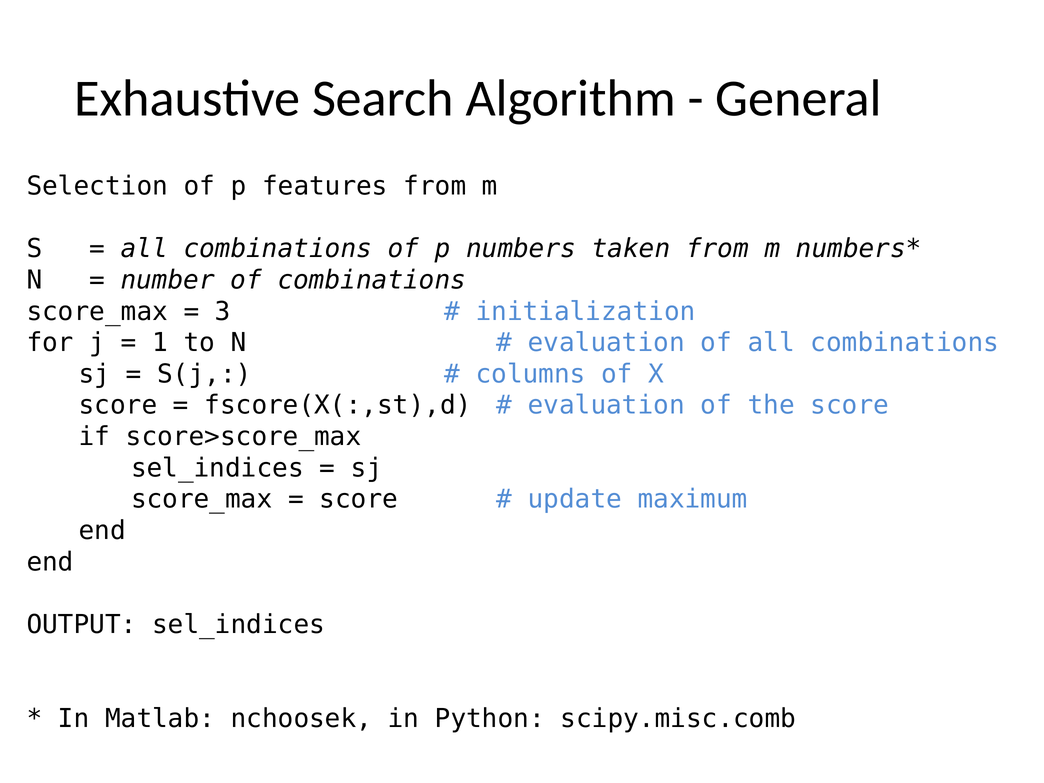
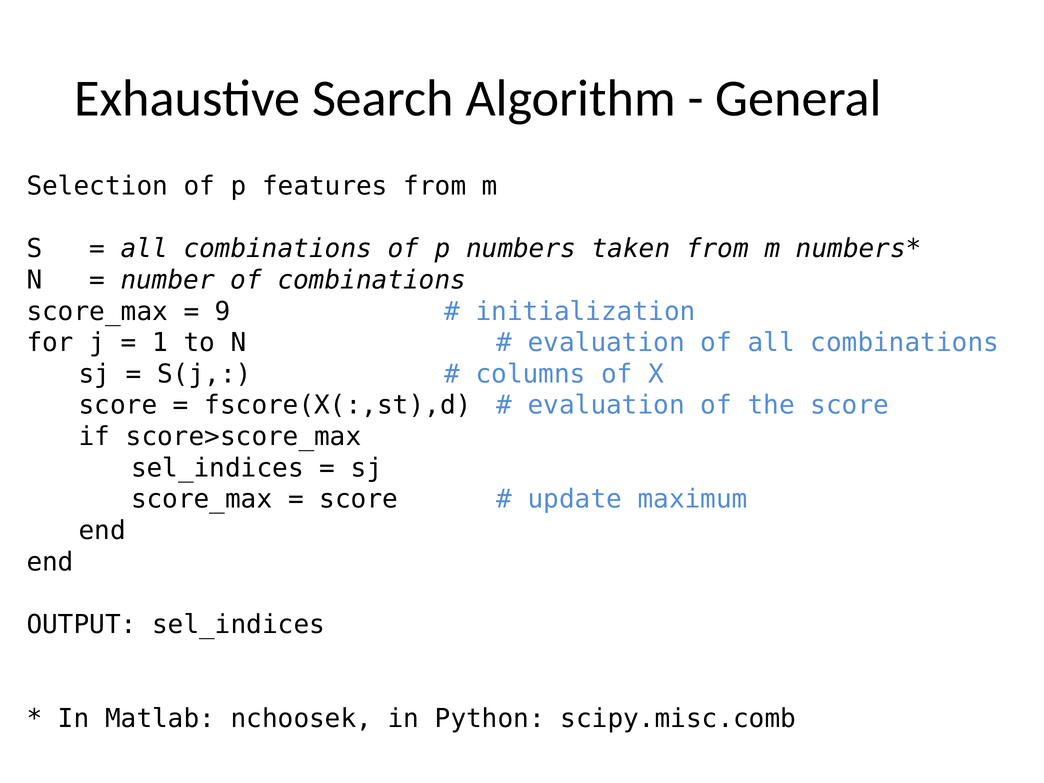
3: 3 -> 9 (223, 311)
